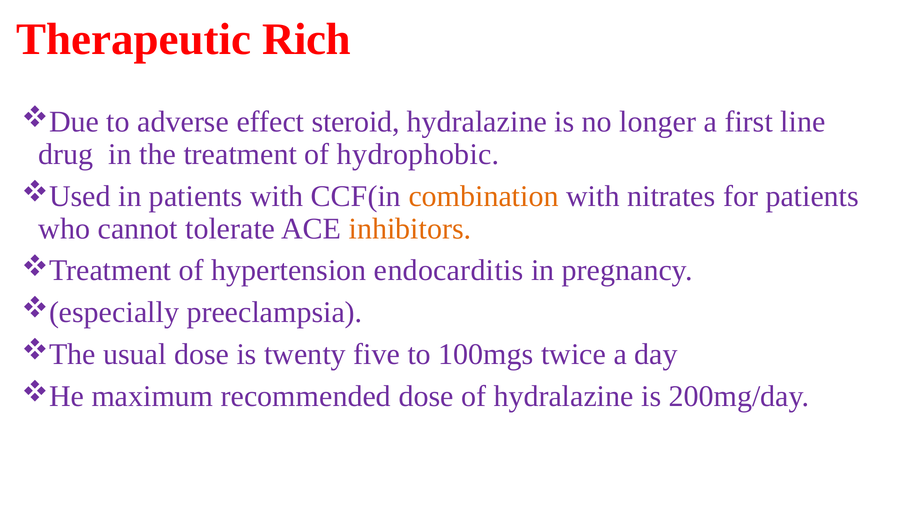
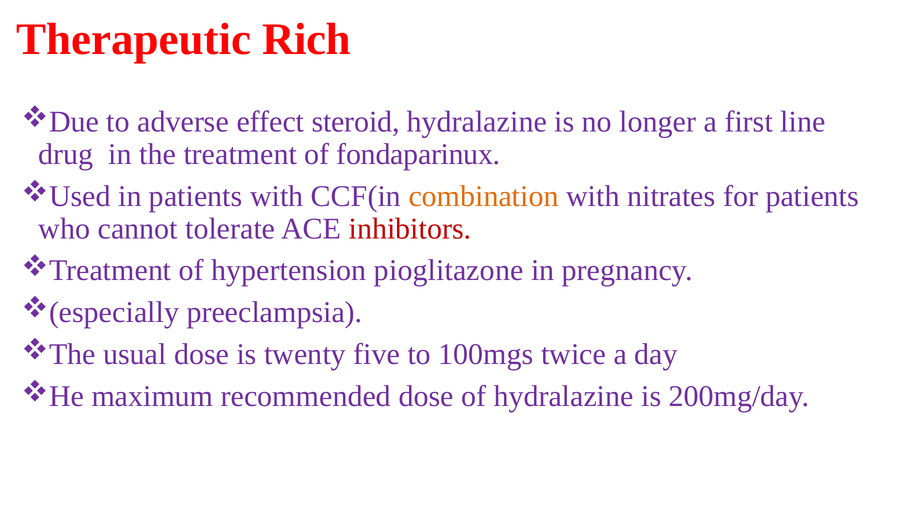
hydrophobic: hydrophobic -> fondaparinux (418, 154)
inhibitors colour: orange -> red (410, 229)
endocarditis: endocarditis -> pioglitazone (449, 270)
